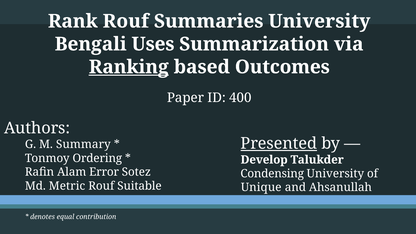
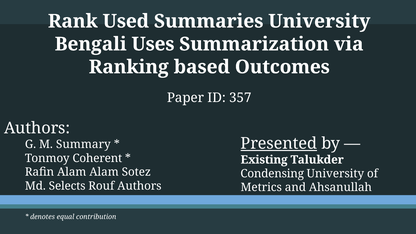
Rank Rouf: Rouf -> Used (126, 21)
Ranking underline: present -> none (129, 67)
400: 400 -> 357 (240, 98)
Ordering: Ordering -> Coherent (97, 158)
Develop: Develop -> Existing (264, 160)
Alam Error: Error -> Alam (104, 172)
Metric: Metric -> Selects (67, 186)
Rouf Suitable: Suitable -> Authors (139, 186)
Unique: Unique -> Metrics (261, 188)
